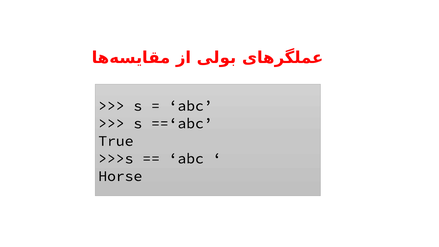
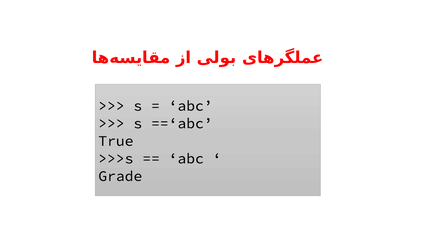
Horse: Horse -> Grade (120, 176)
